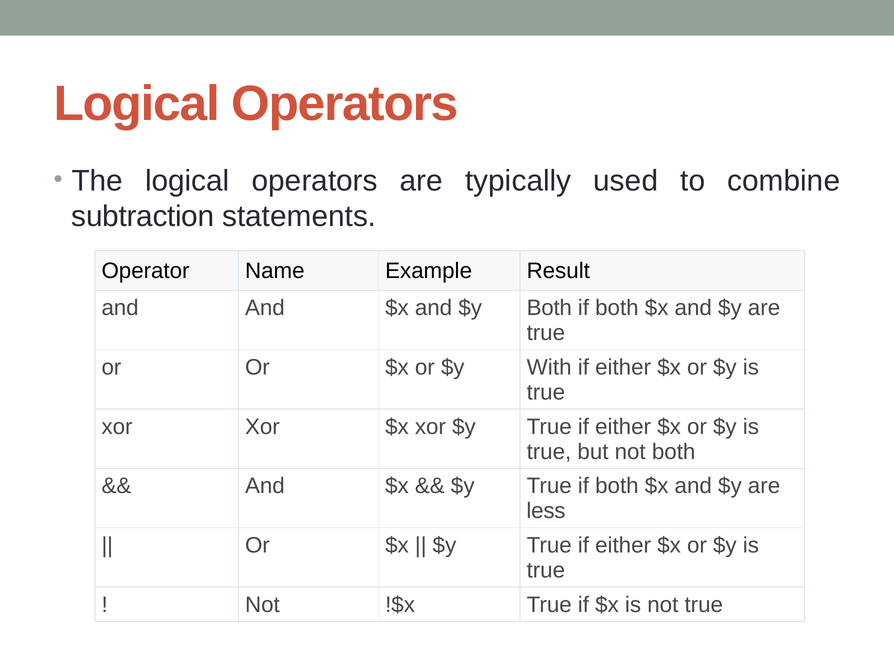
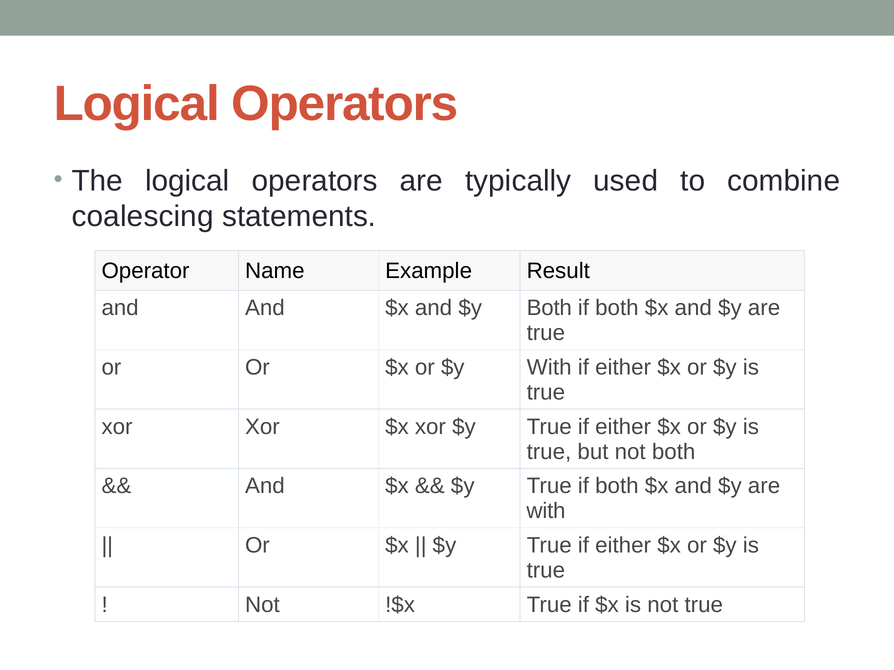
subtraction: subtraction -> coalescing (143, 217)
less: less -> with (546, 511)
